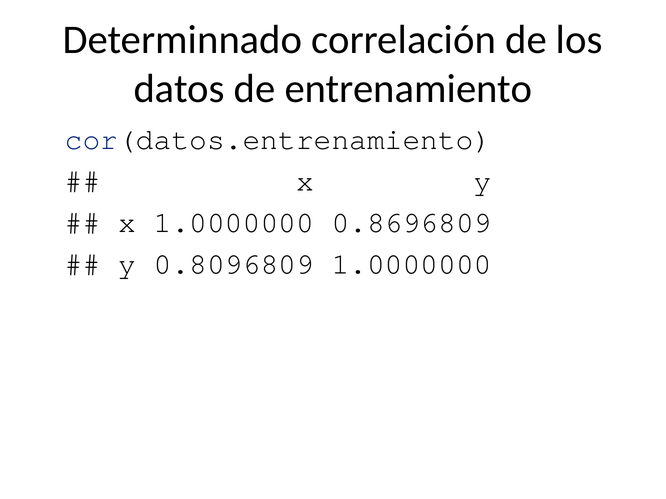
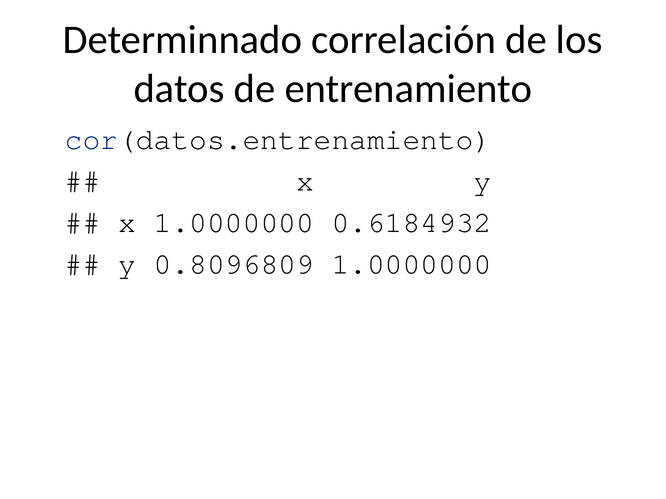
0.8696809: 0.8696809 -> 0.6184932 (412, 223)
